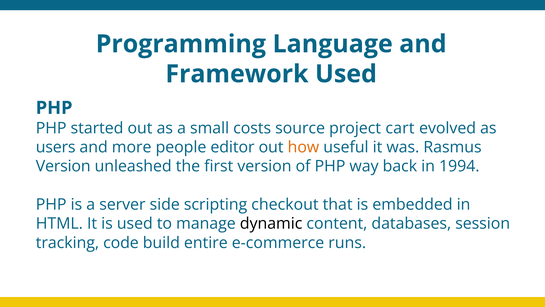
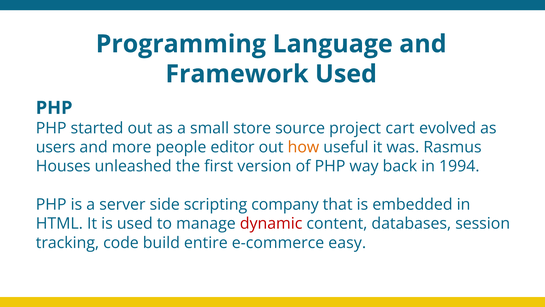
costs: costs -> store (252, 128)
Version: Version -> Houses (63, 166)
checkout: checkout -> company (285, 204)
dynamic colour: black -> red (271, 223)
runs: runs -> easy (347, 242)
